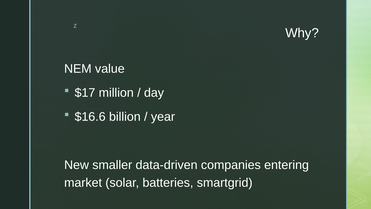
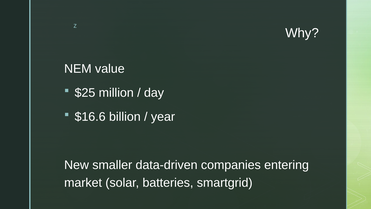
$17: $17 -> $25 (85, 93)
